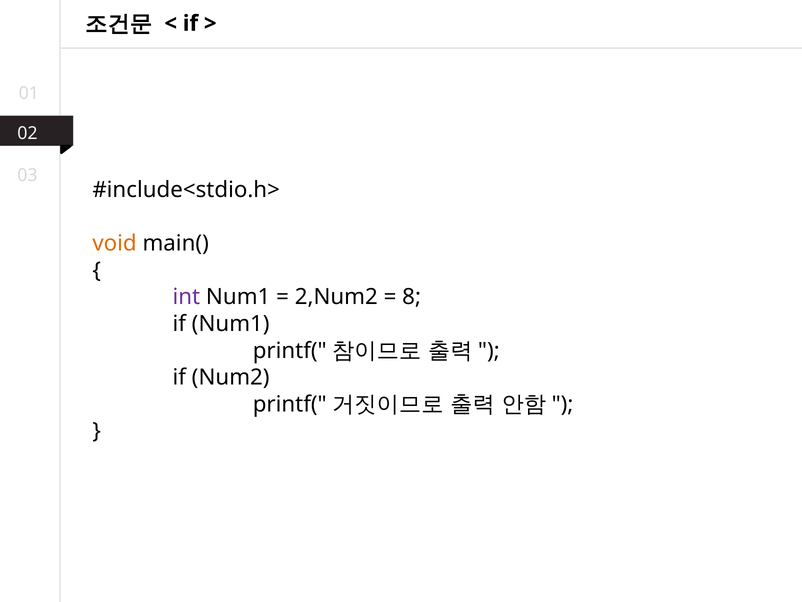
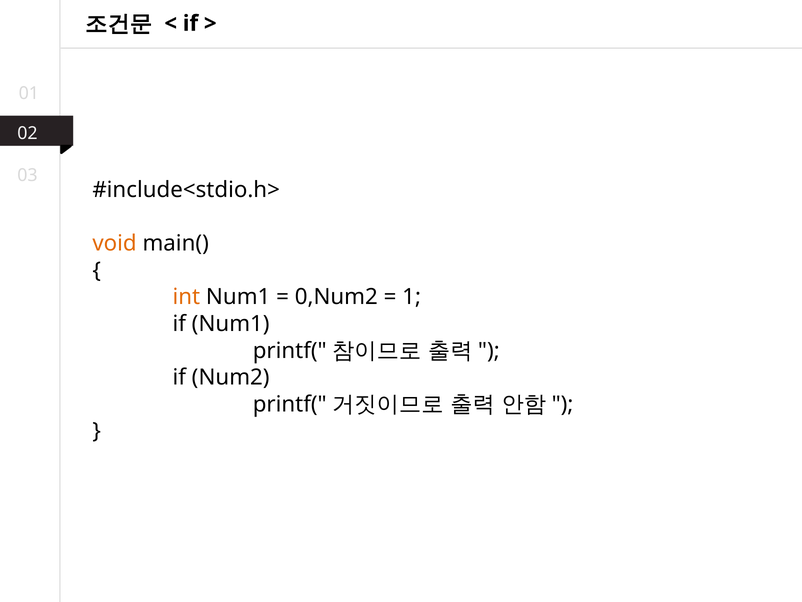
int colour: purple -> orange (186, 297)
2,Num2: 2,Num2 -> 0,Num2 (336, 297)
8: 8 -> 1 (412, 297)
